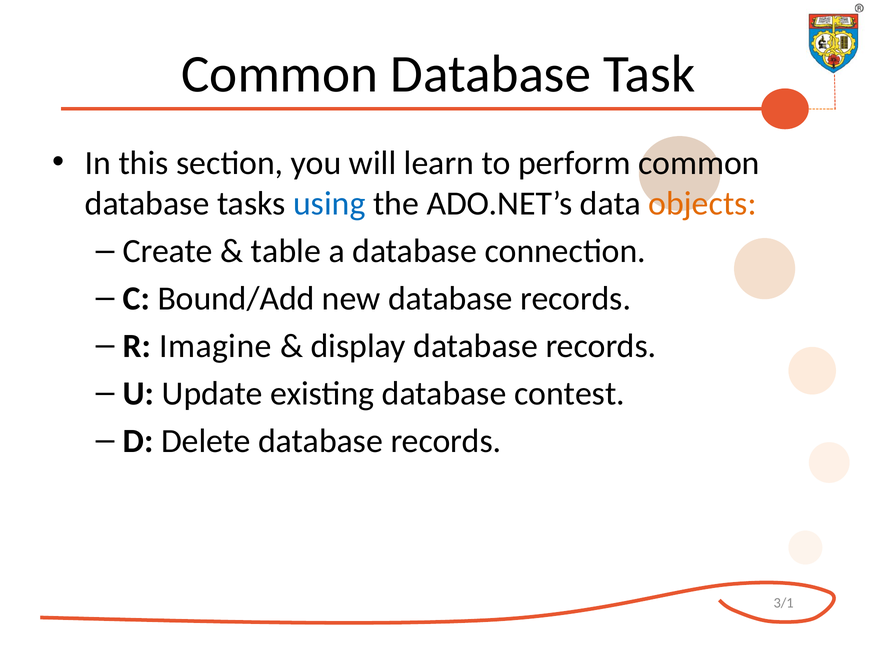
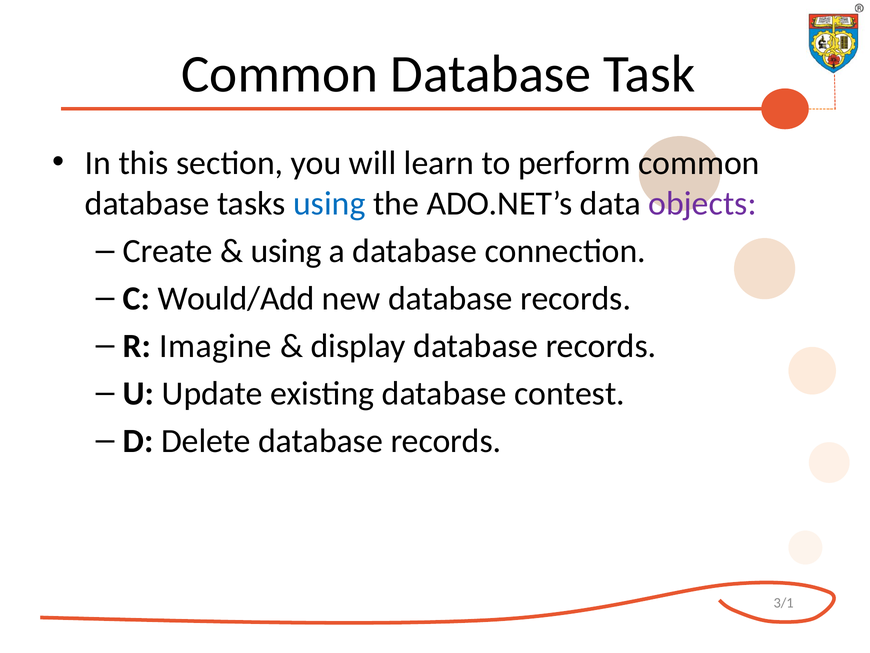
objects colour: orange -> purple (702, 204)
table: table -> using (286, 251)
Bound/Add: Bound/Add -> Would/Add (236, 298)
